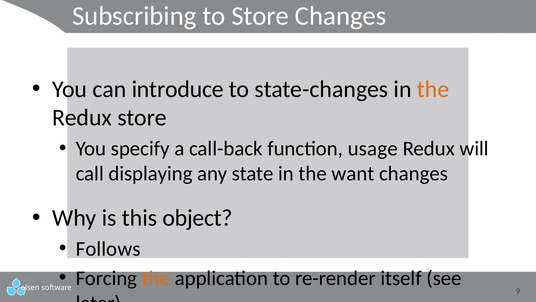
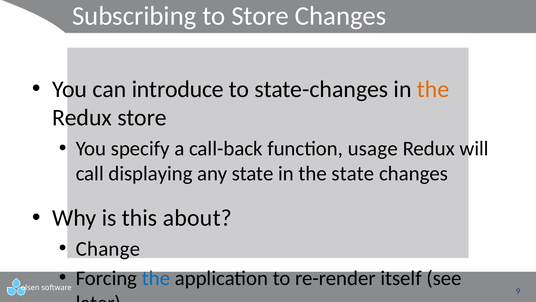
the want: want -> state (353, 173)
object: object -> about (197, 218)
Follows: Follows -> Change (108, 248)
the colour: orange -> blue (156, 278)
